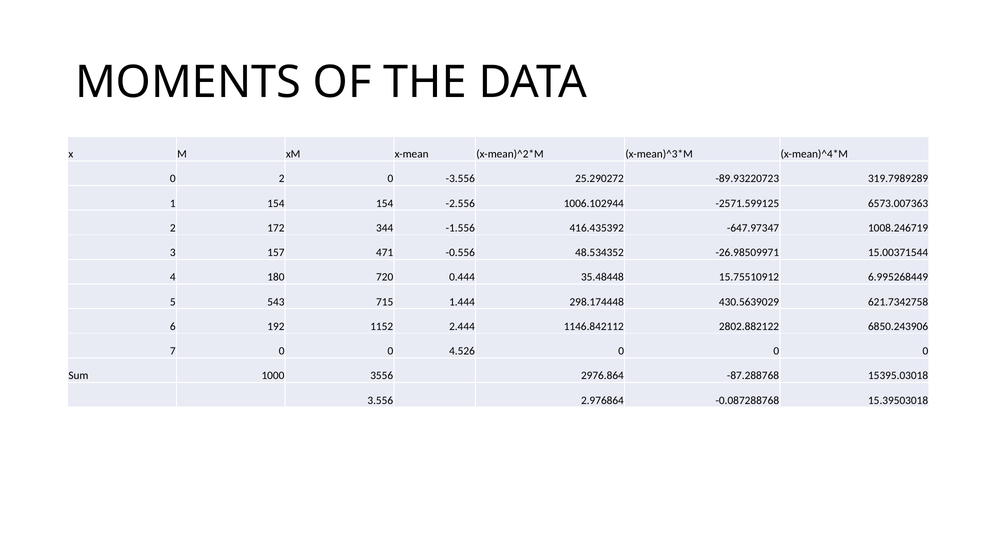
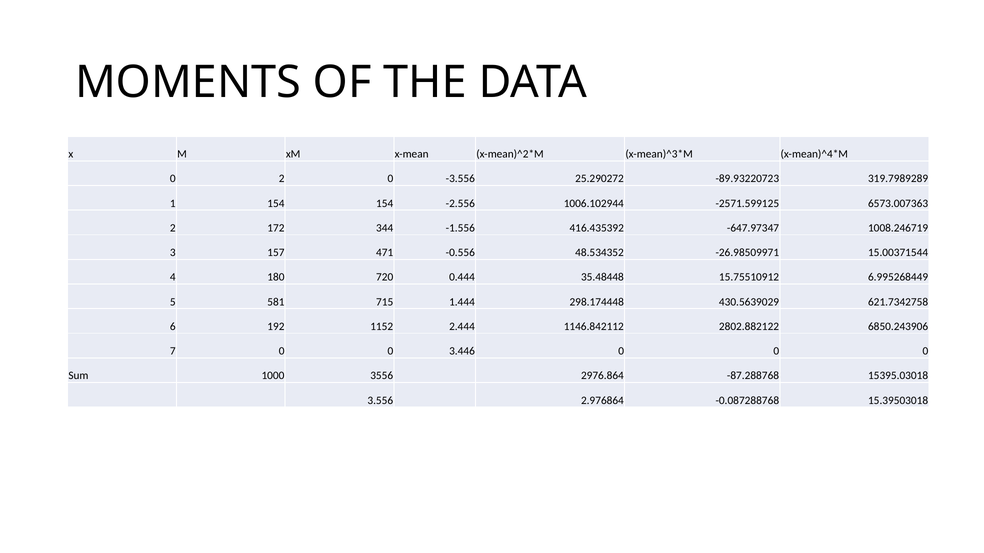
543: 543 -> 581 (276, 302)
4.526: 4.526 -> 3.446 (462, 351)
